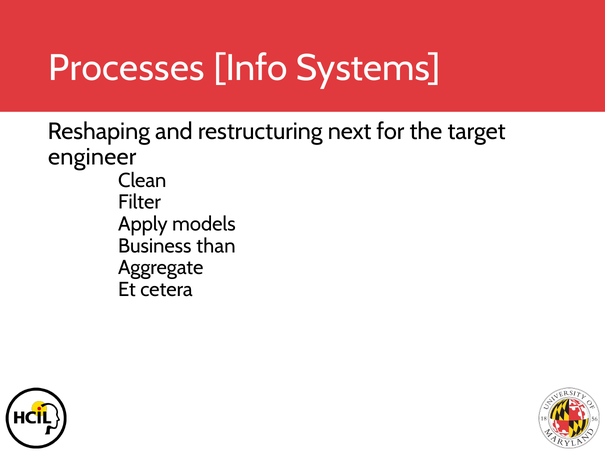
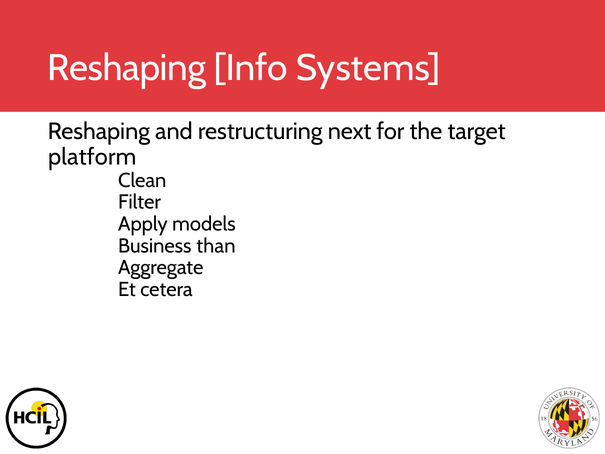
Processes: Processes -> Reshaping (127, 68)
engineer: engineer -> platform (92, 157)
